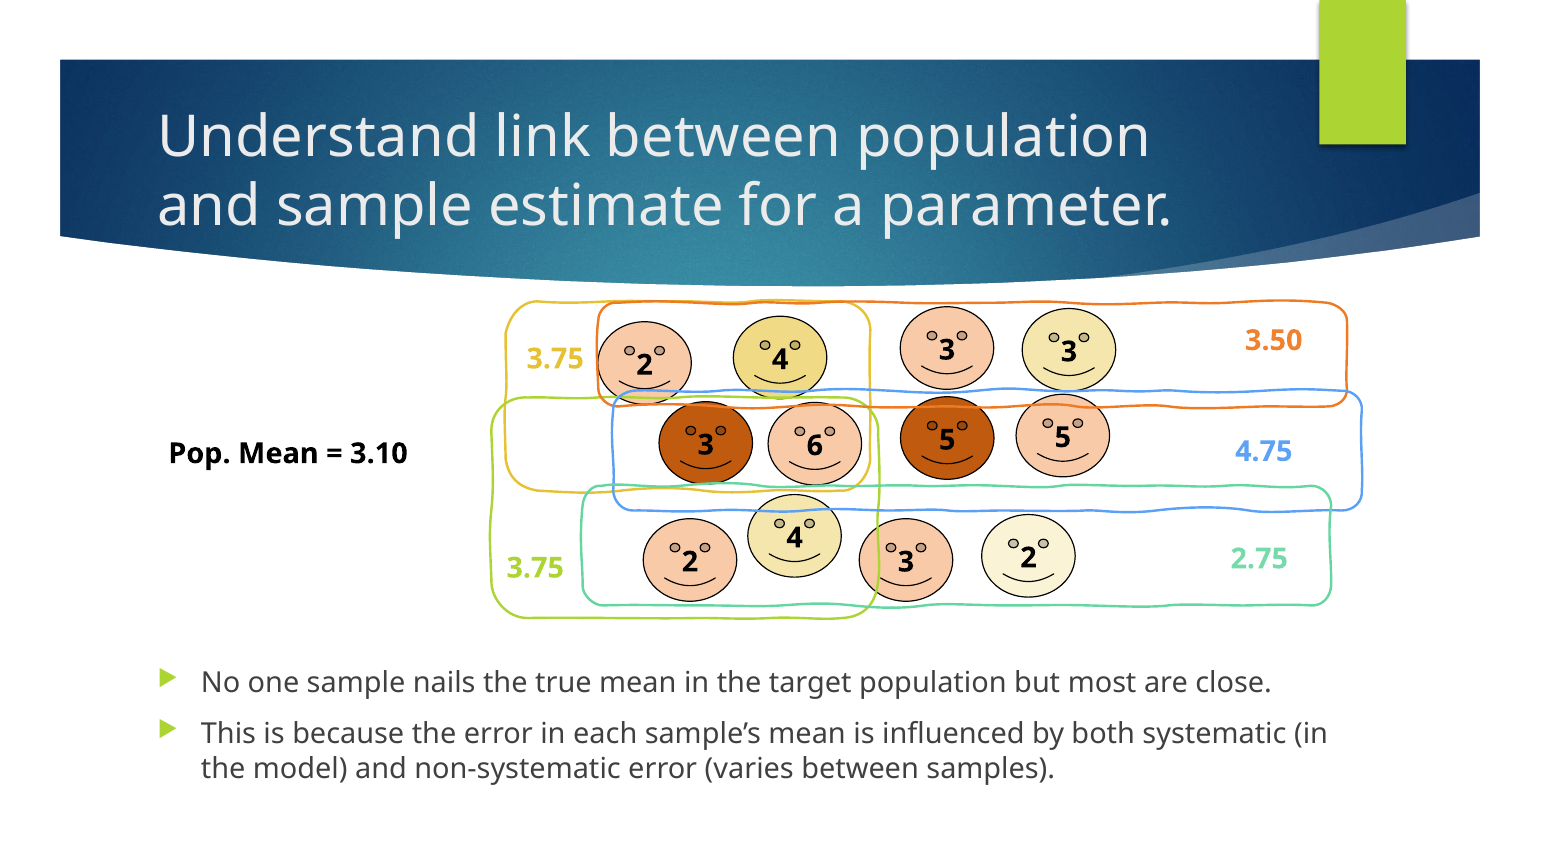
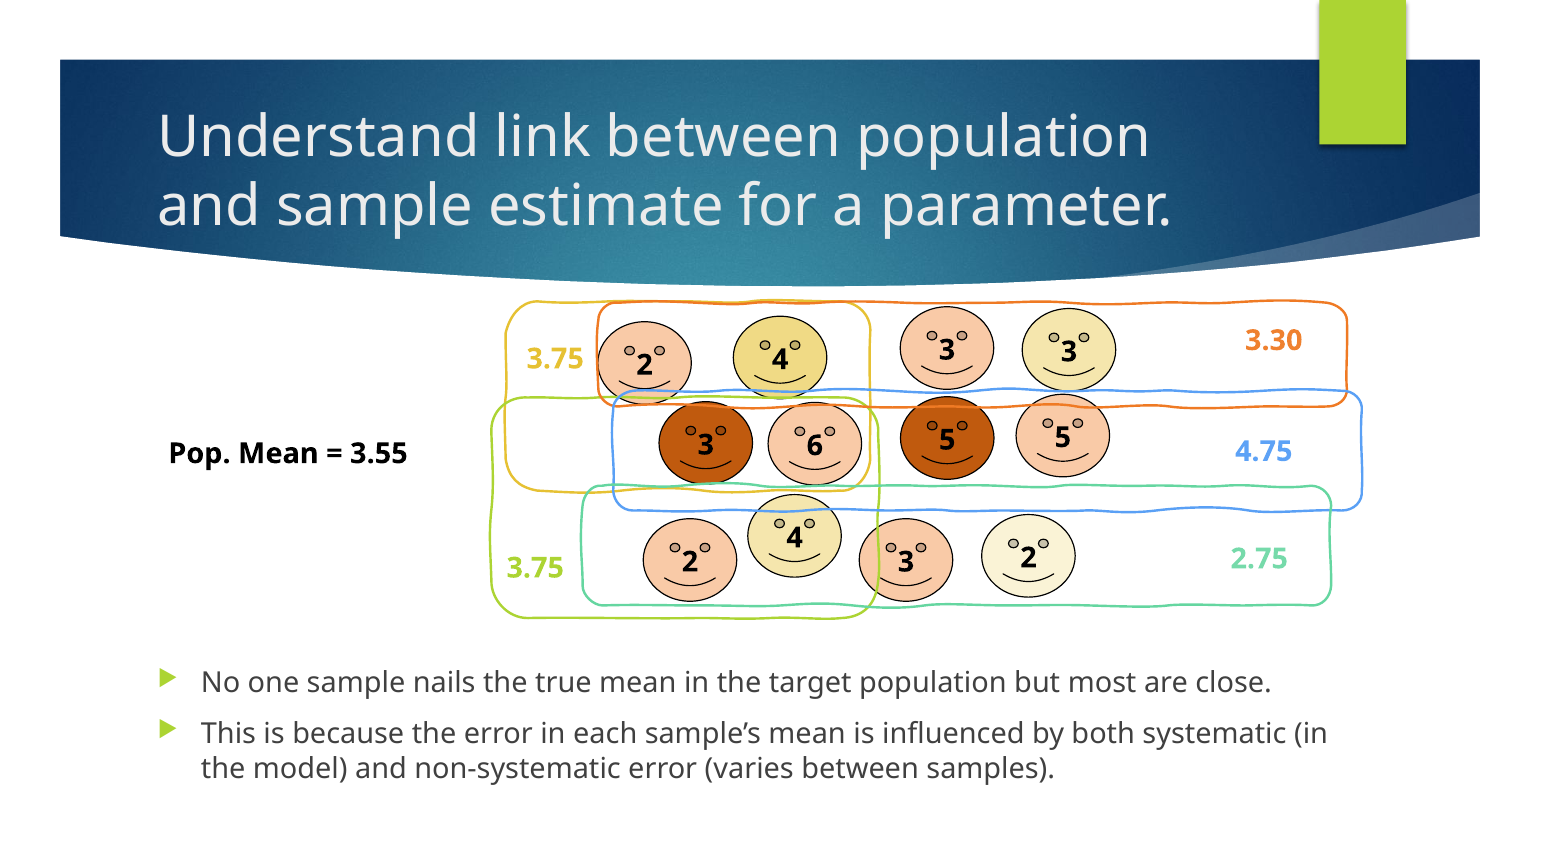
3.50: 3.50 -> 3.30 (1274, 340)
3.10: 3.10 -> 3.55 (379, 453)
